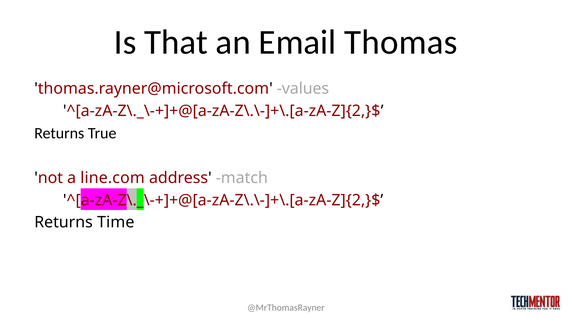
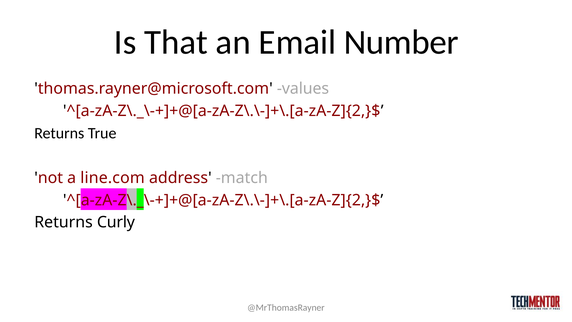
Thomas: Thomas -> Number (401, 42)
Time: Time -> Curly (116, 222)
